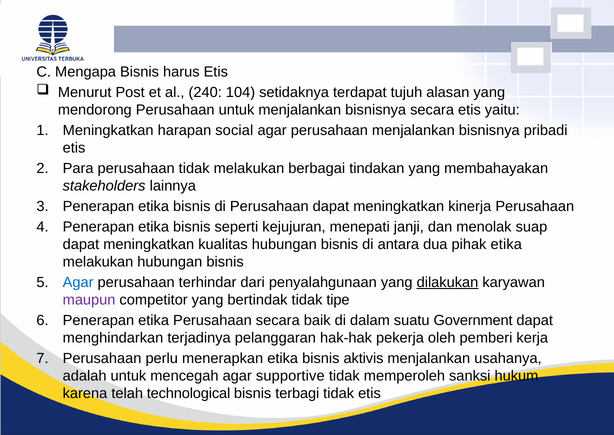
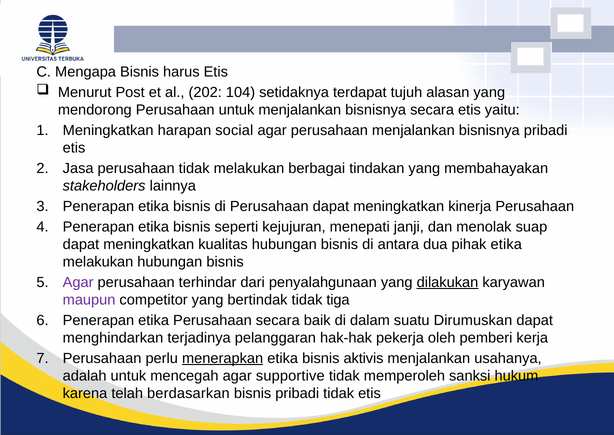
240: 240 -> 202 (205, 92)
Para: Para -> Jasa (78, 168)
Agar colour: blue -> purple (78, 282)
tipe: tipe -> tiga (338, 299)
Government: Government -> Dirumuskan (473, 320)
menerapkan underline: none -> present (223, 358)
technological: technological -> berdasarkan (188, 393)
bisnis terbagi: terbagi -> pribadi (297, 393)
